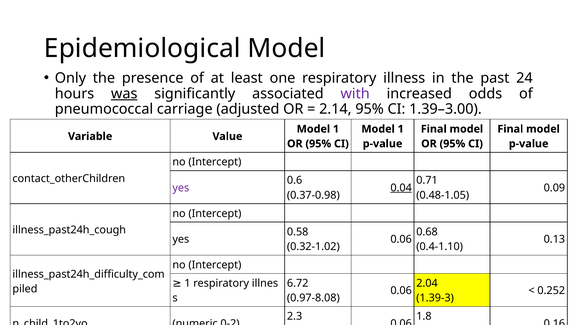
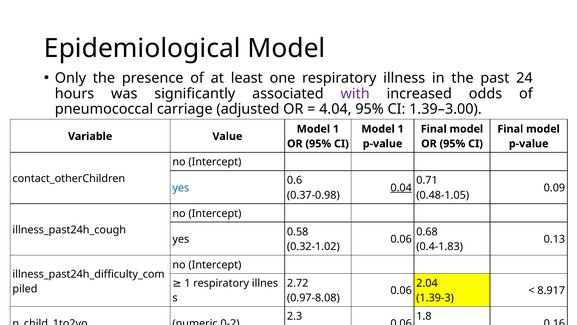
was underline: present -> none (124, 93)
2.14: 2.14 -> 4.04 (335, 109)
yes colour: purple -> blue (181, 188)
0.4-1.10: 0.4-1.10 -> 0.4-1.83 (440, 246)
6.72: 6.72 -> 2.72 (298, 283)
0.252: 0.252 -> 8.917 (551, 290)
